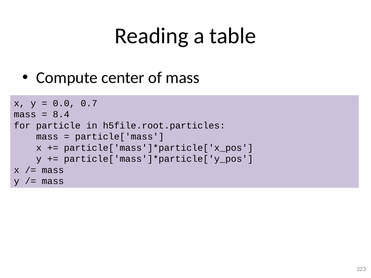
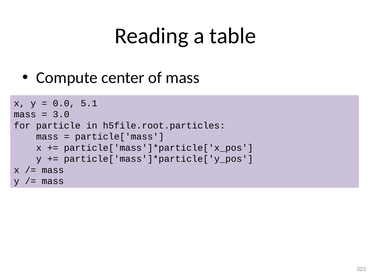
0.7: 0.7 -> 5.1 (89, 103)
8.4: 8.4 -> 3.0 (61, 114)
